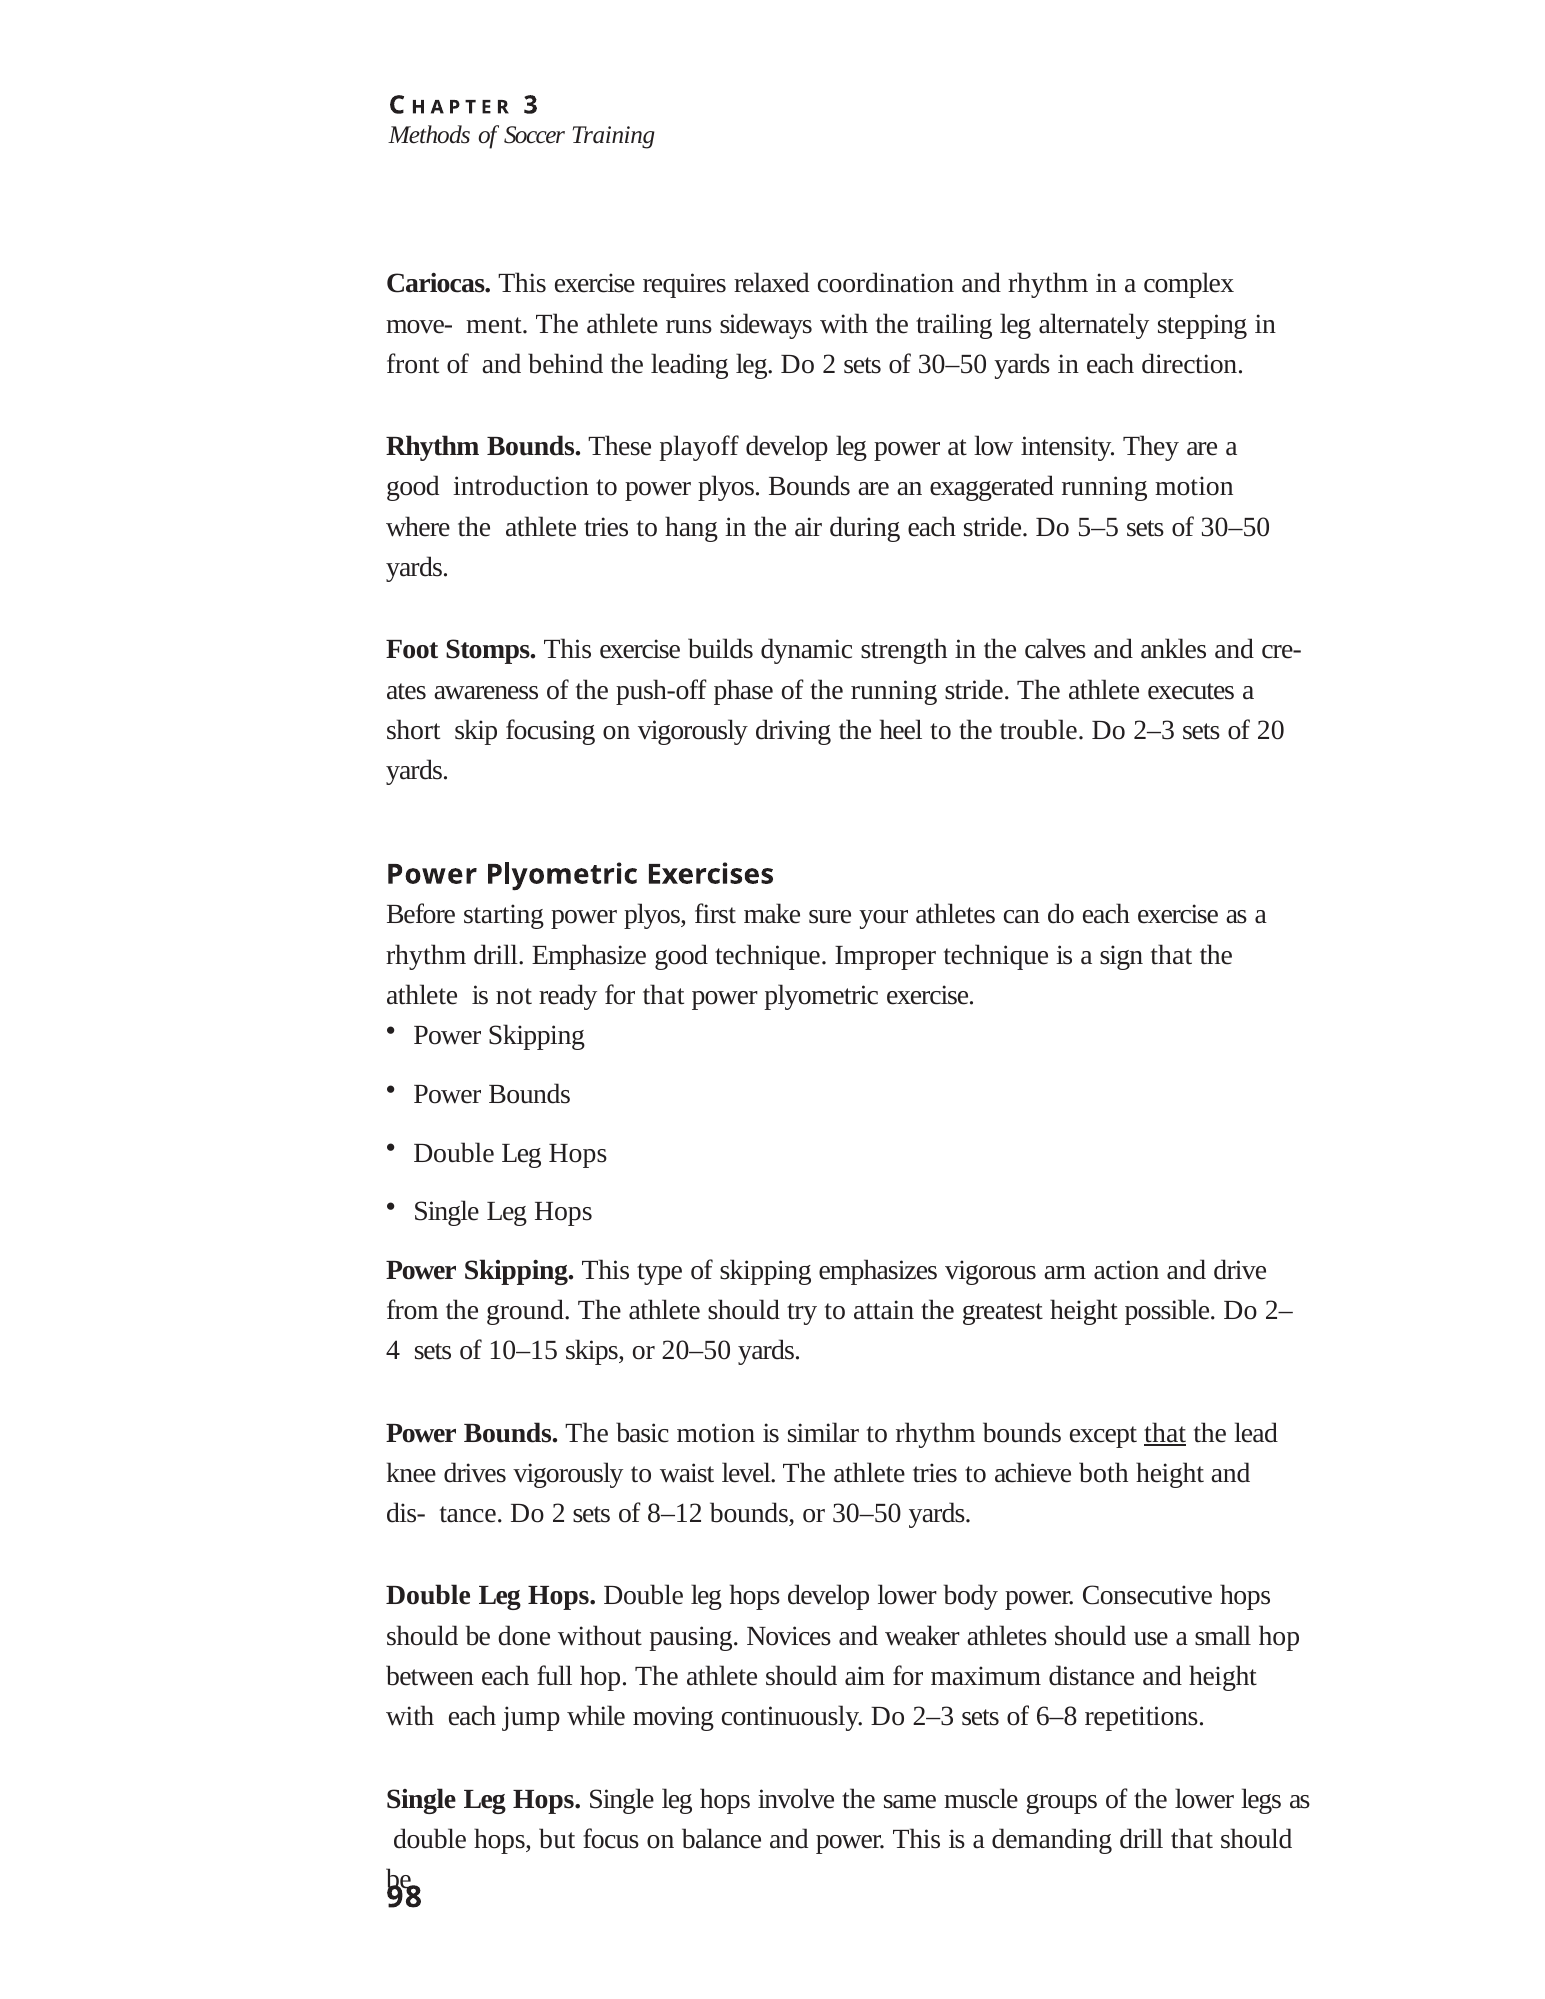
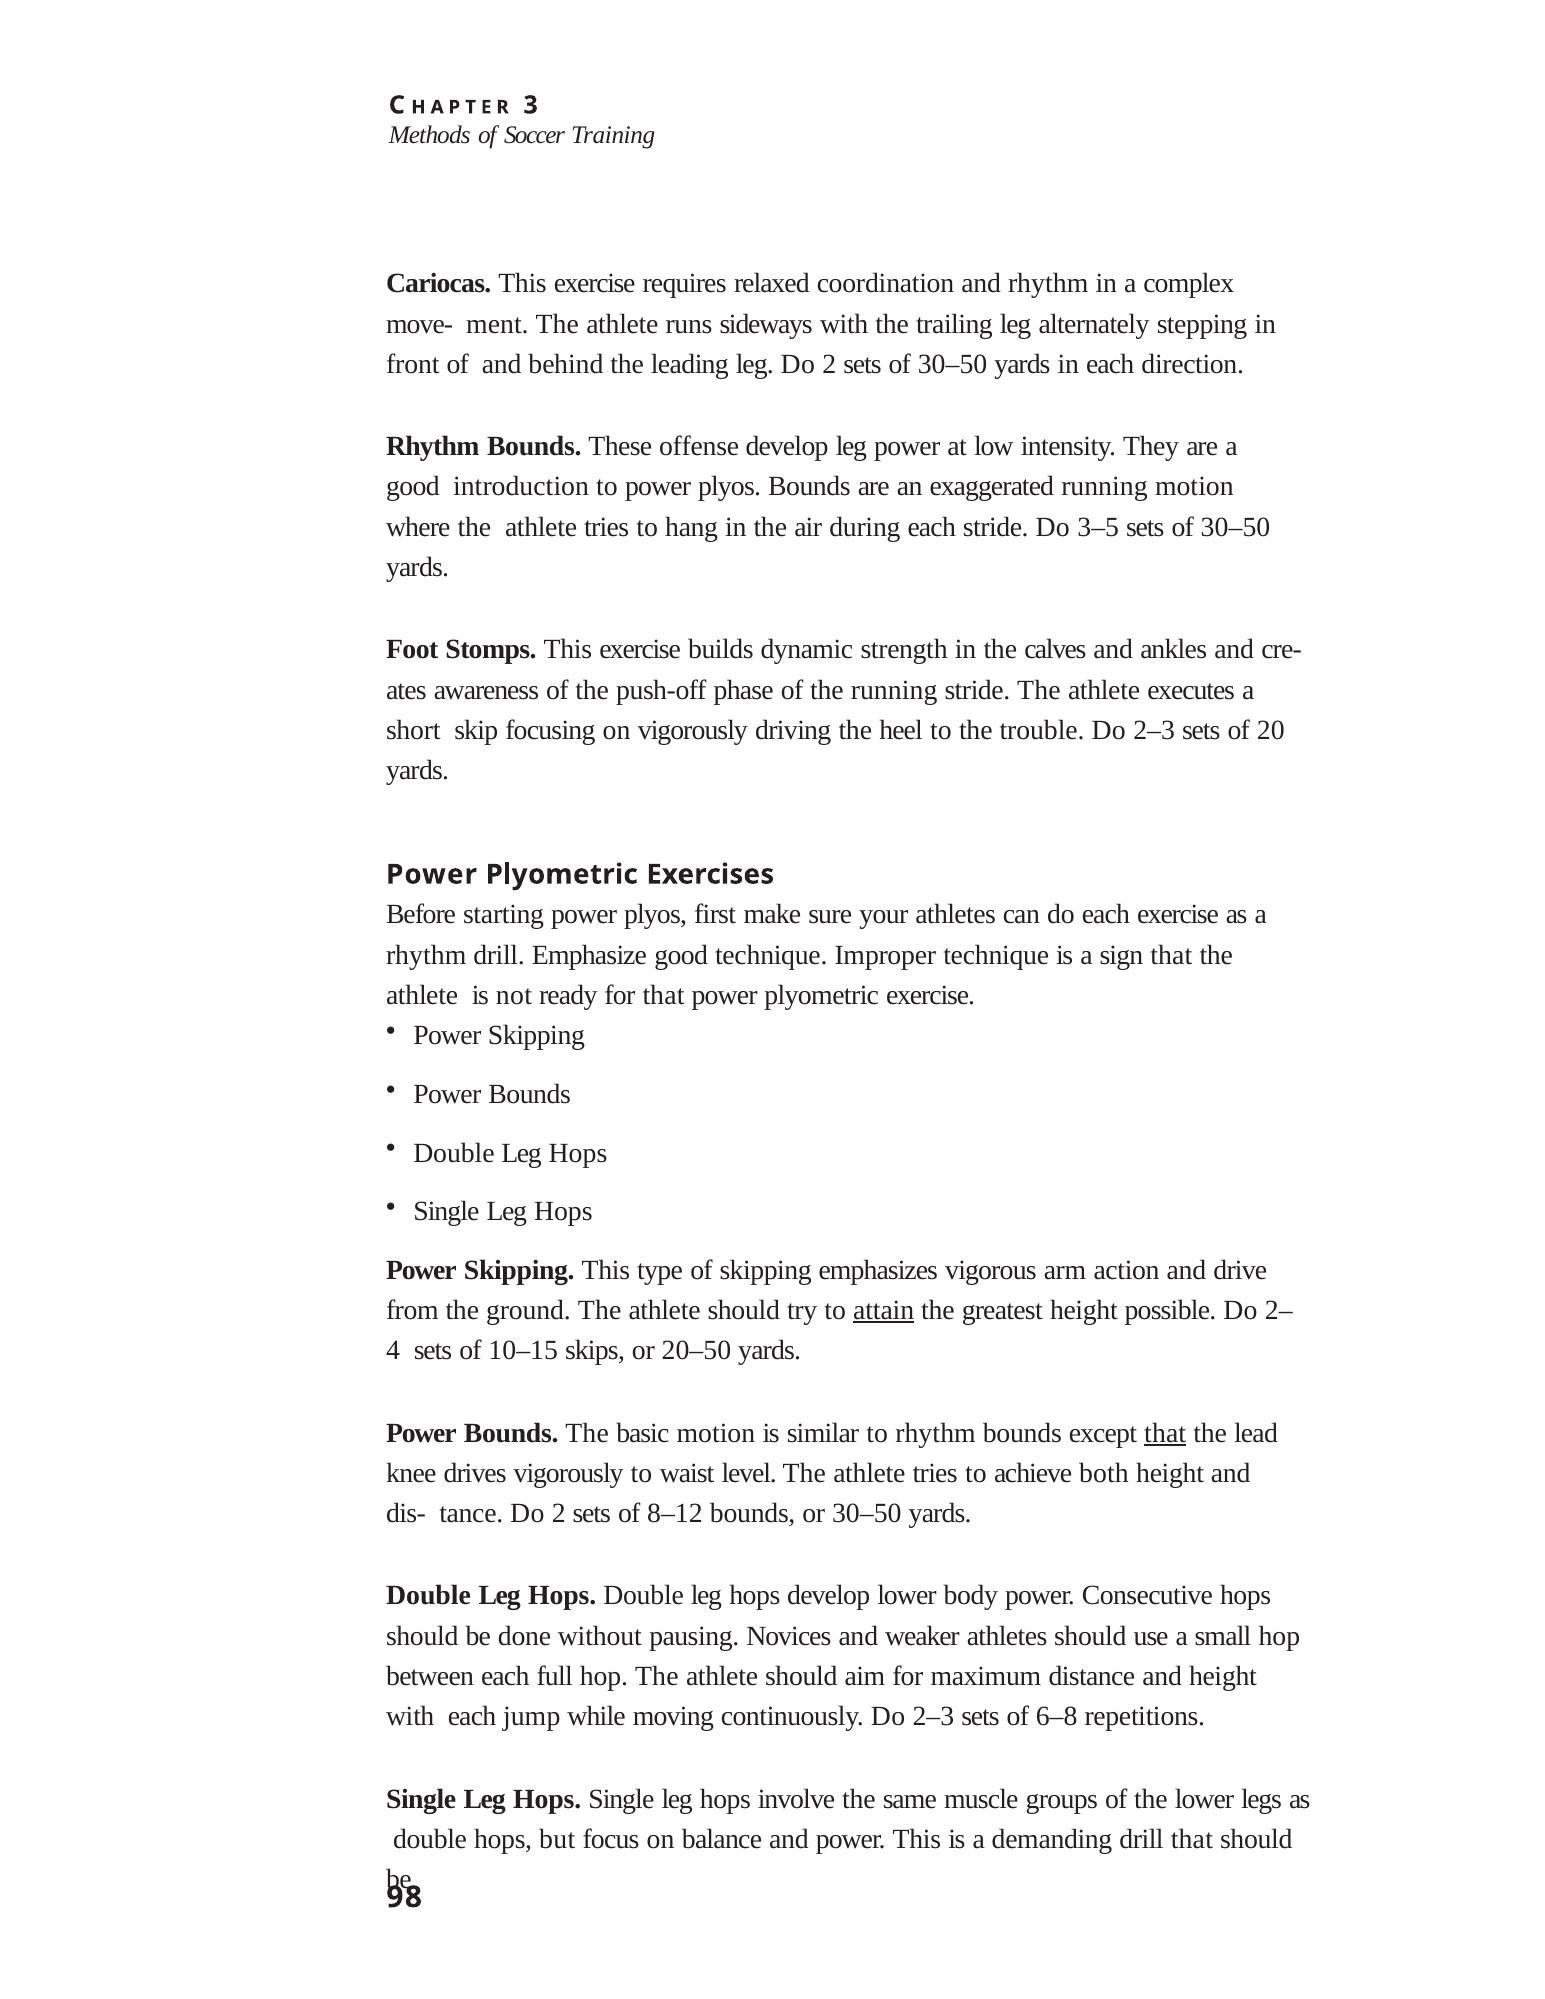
playoff: playoff -> offense (699, 447)
5–5: 5–5 -> 3–5 (1098, 527)
attain underline: none -> present (884, 1310)
